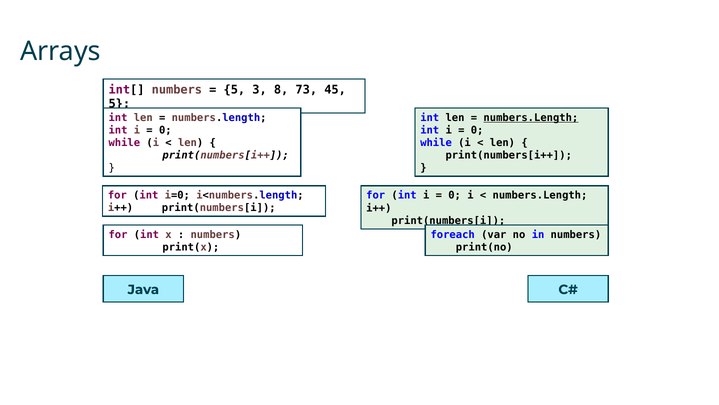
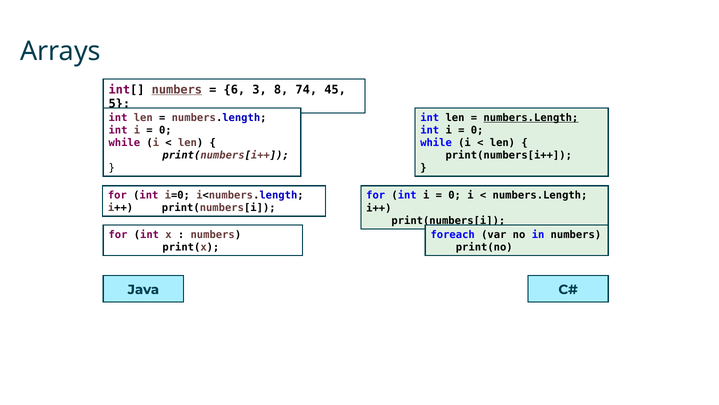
numbers underline: none -> present (177, 90)
5: 5 -> 6 (234, 90)
73: 73 -> 74 (306, 90)
